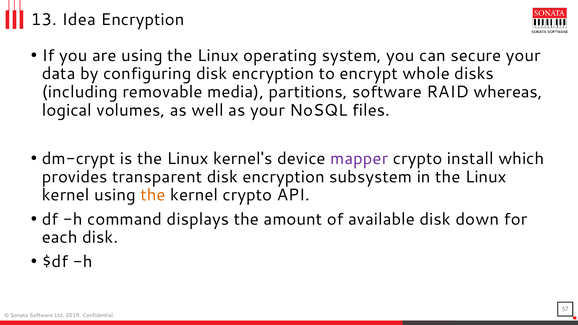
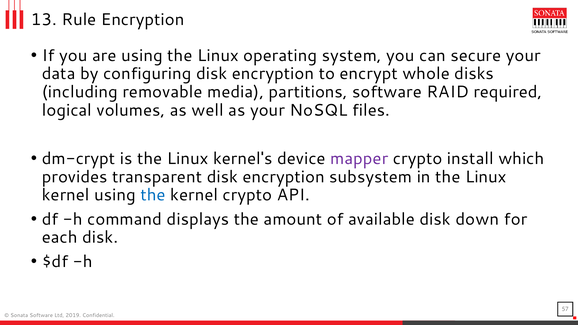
Idea: Idea -> Rule (79, 20)
whereas: whereas -> required (508, 92)
the colour: orange -> blue (153, 195)
